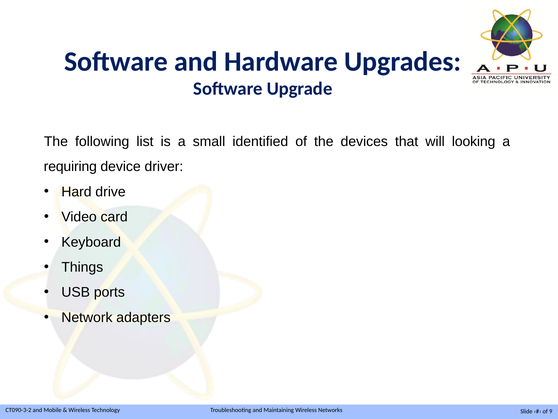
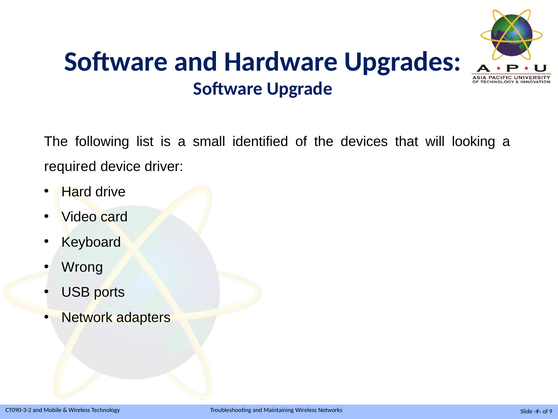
requiring: requiring -> required (70, 166)
Things: Things -> Wrong (82, 267)
